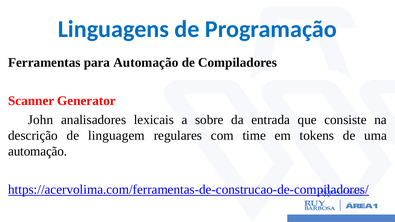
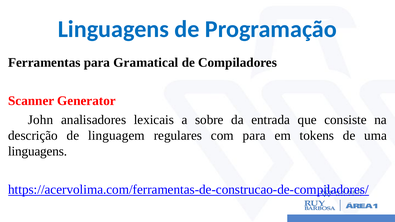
para Automação: Automação -> Gramatical (146, 63)
com time: time -> para (254, 136)
automação: automação -> linguagens (38, 152)
